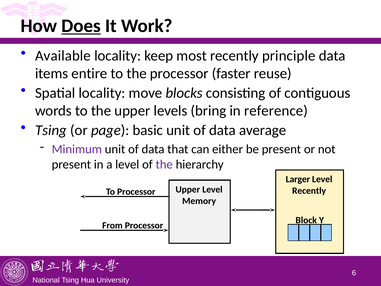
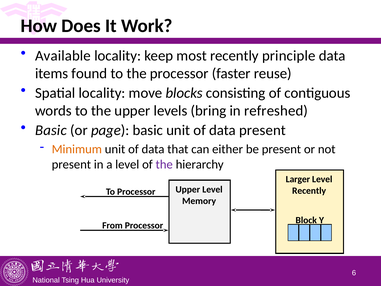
Does underline: present -> none (81, 26)
entire: entire -> found (89, 73)
reference: reference -> refreshed (276, 111)
Tsing: Tsing -> Basic (51, 130)
data average: average -> present (262, 130)
Minimum colour: purple -> orange (77, 149)
